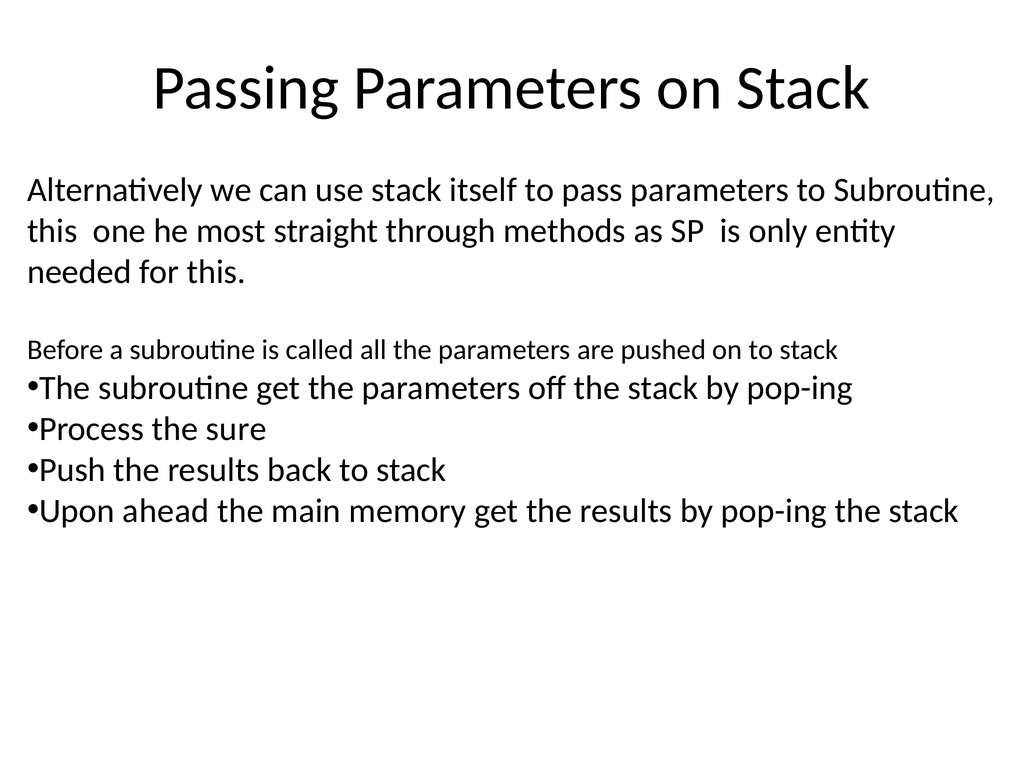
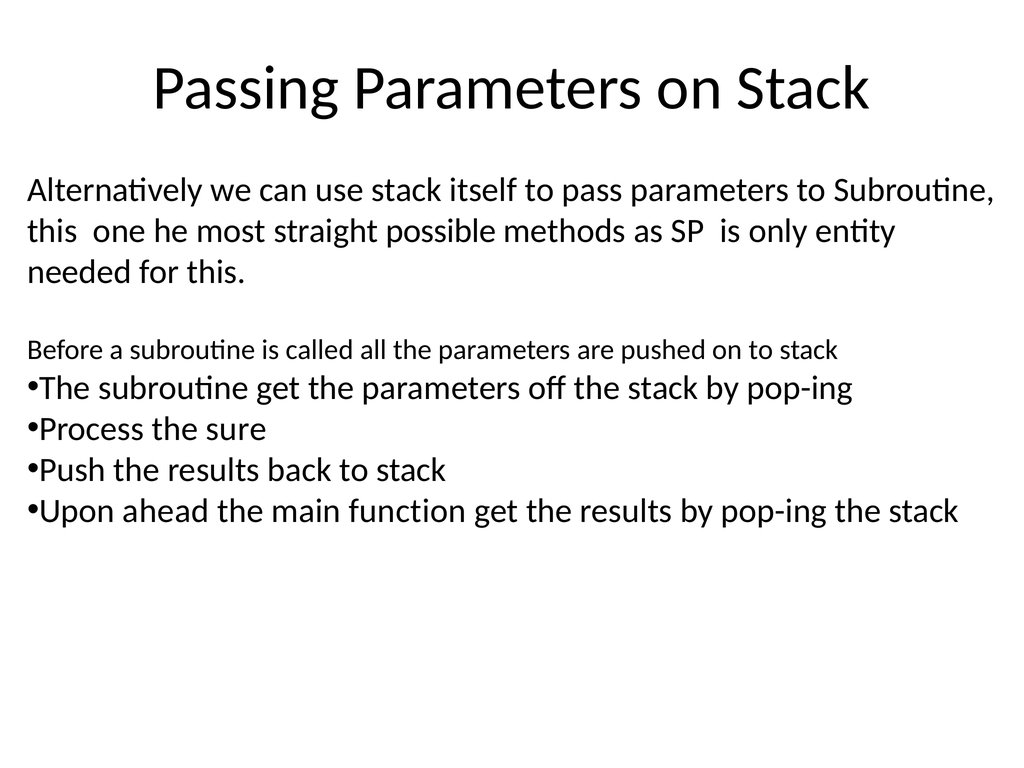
through: through -> possible (441, 231)
memory: memory -> function (407, 511)
